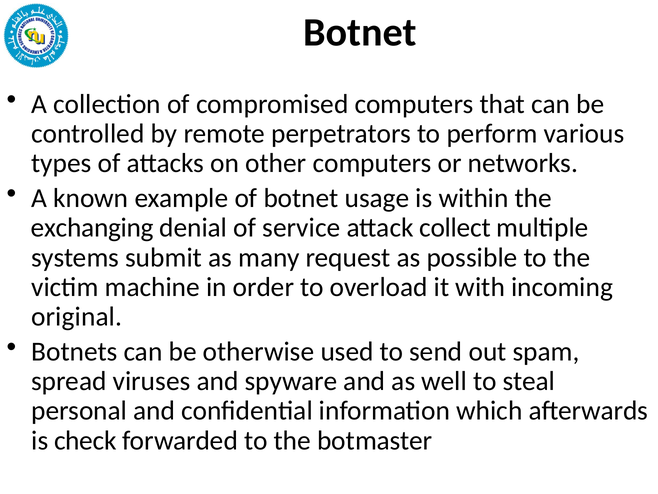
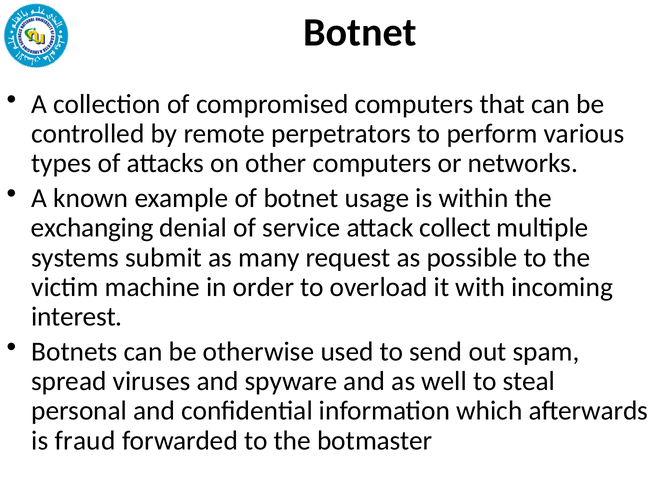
original: original -> interest (77, 316)
check: check -> fraud (85, 440)
